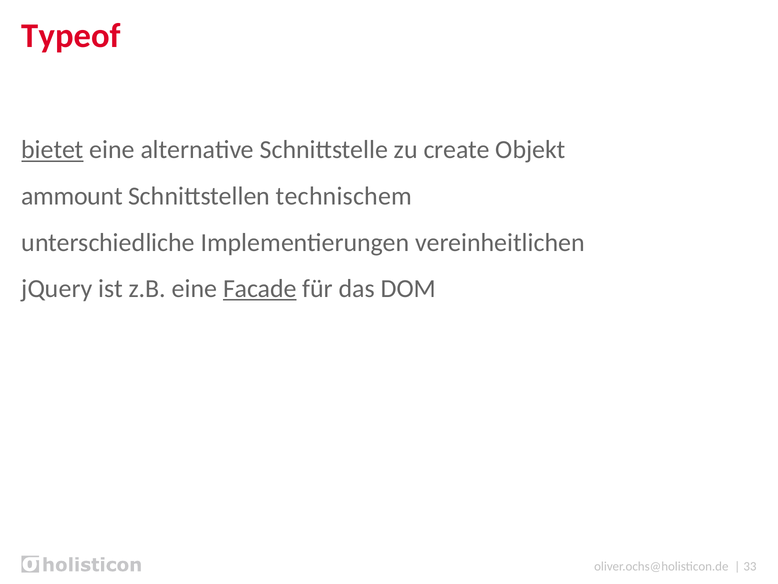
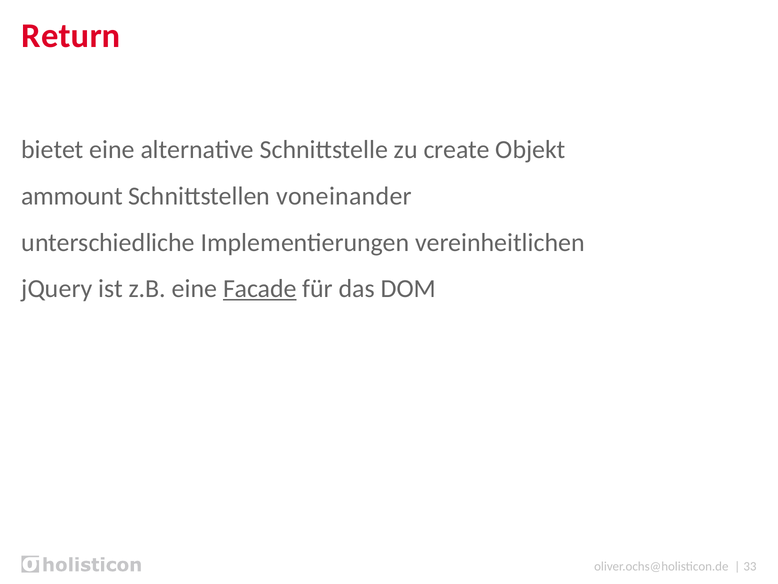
Typeof: Typeof -> Return (71, 36)
bietet underline: present -> none (53, 150)
technischem: technischem -> voneinander (344, 196)
